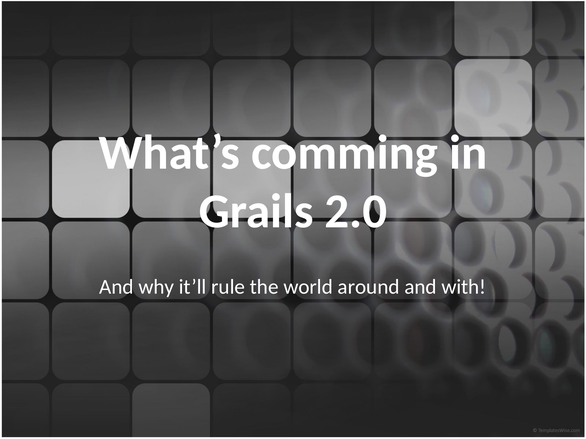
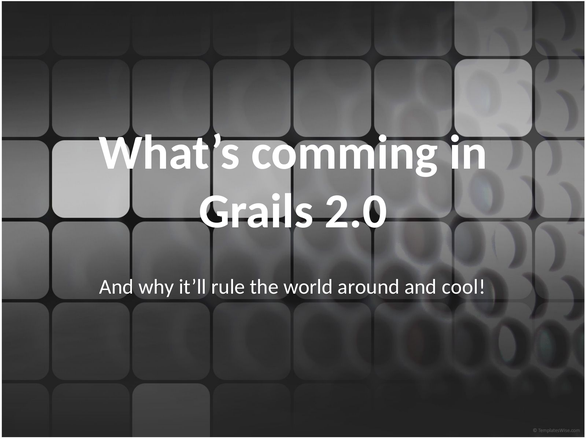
with: with -> cool (464, 287)
